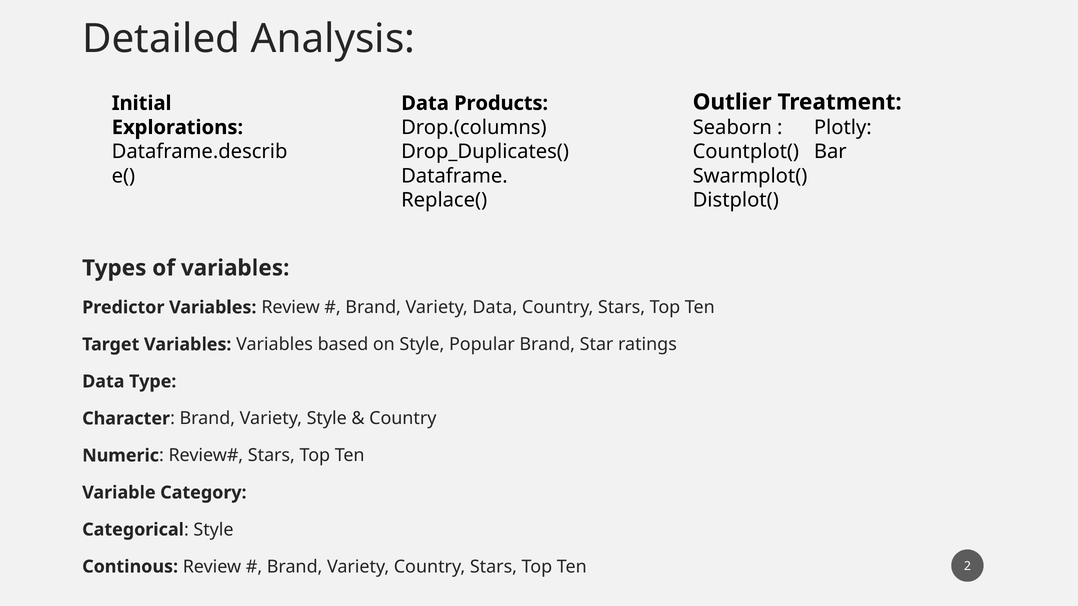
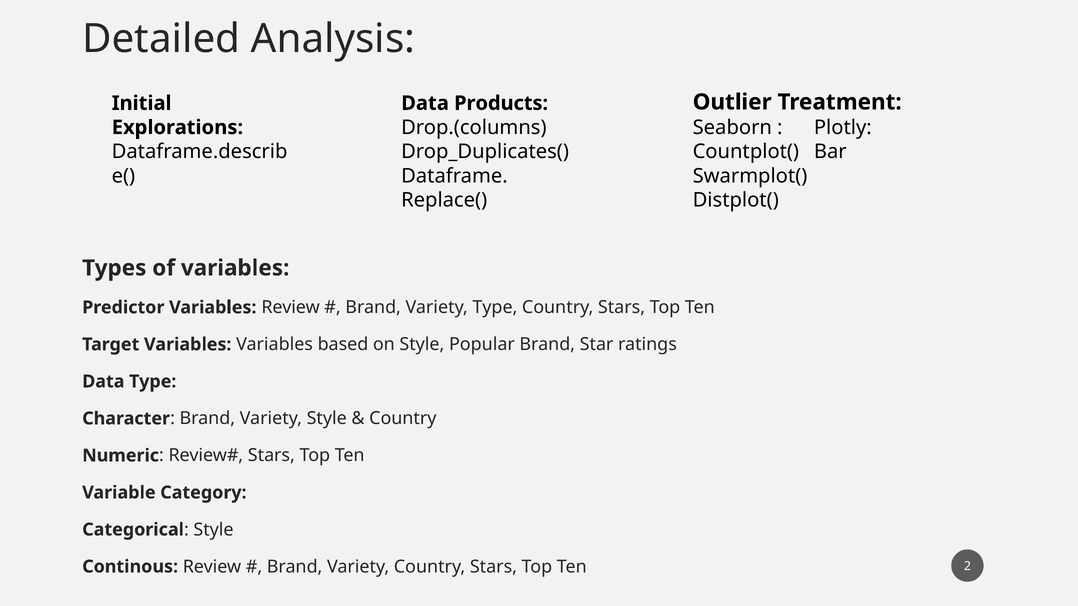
Variety Data: Data -> Type (495, 308)
